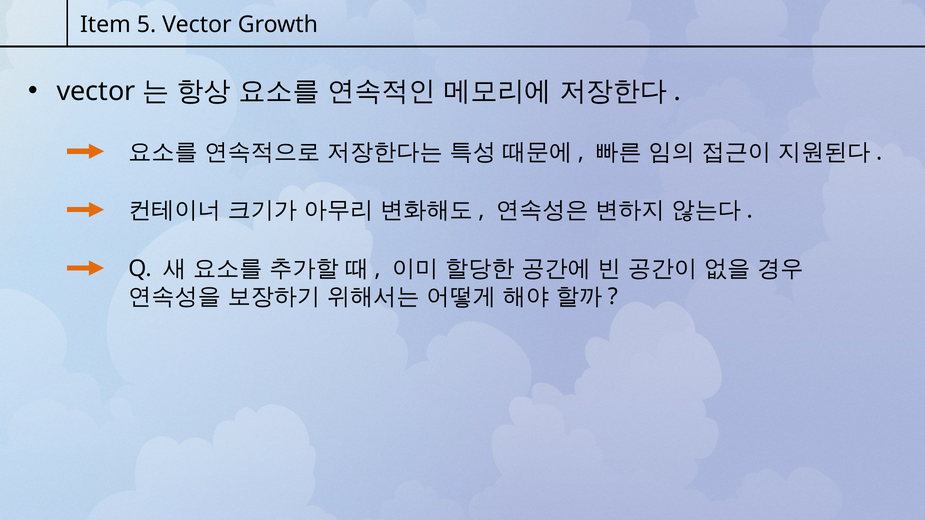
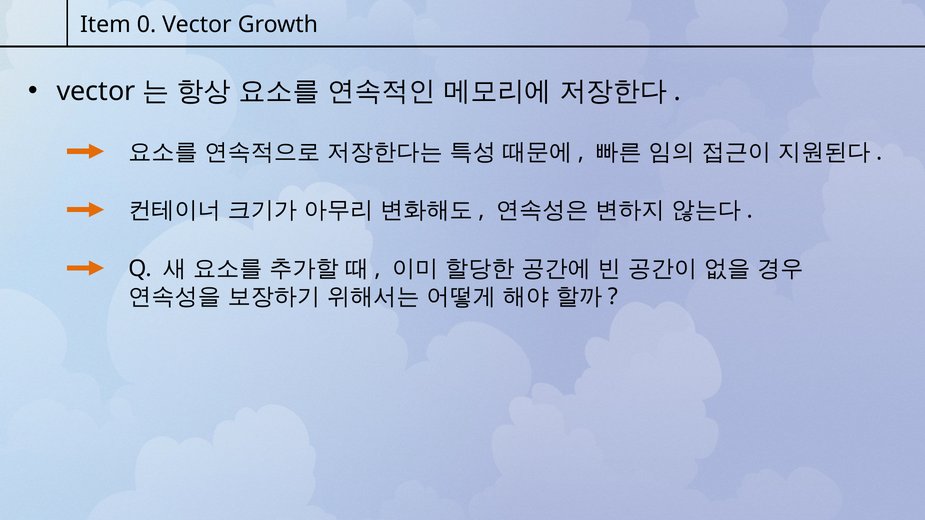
5: 5 -> 0 (147, 25)
